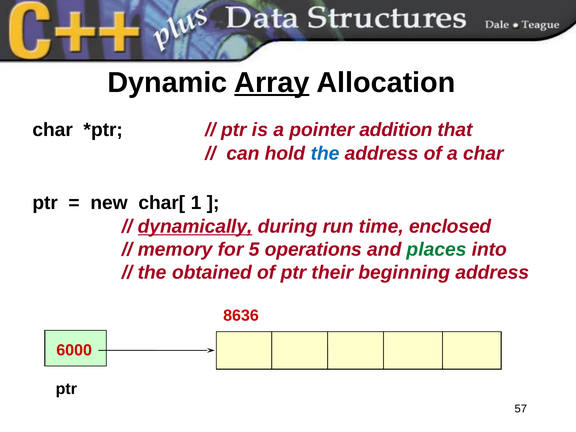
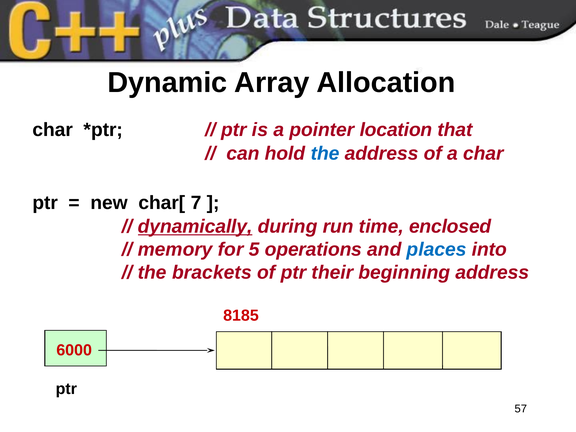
Array underline: present -> none (272, 83)
addition: addition -> location (396, 130)
1: 1 -> 7 (196, 203)
places colour: green -> blue (437, 250)
obtained: obtained -> brackets (212, 273)
8636: 8636 -> 8185 (241, 316)
